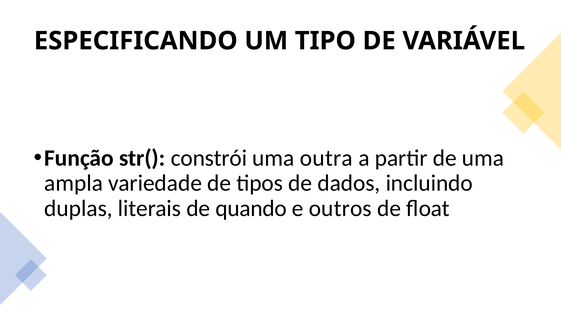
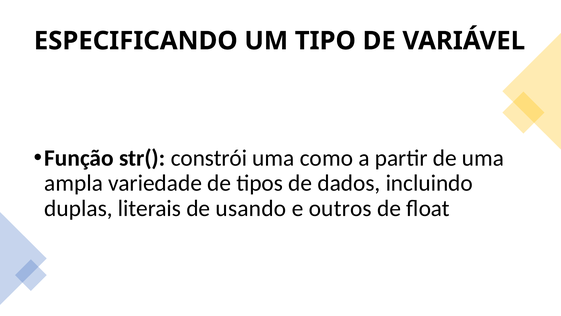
outra: outra -> como (326, 158)
quando: quando -> usando (251, 208)
